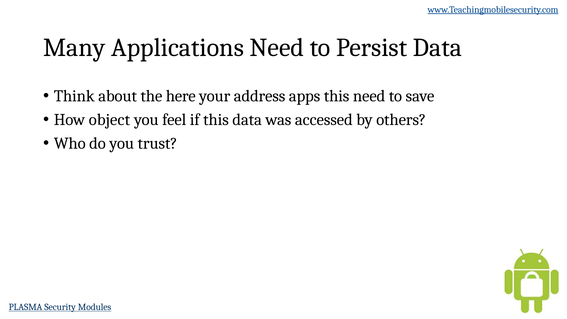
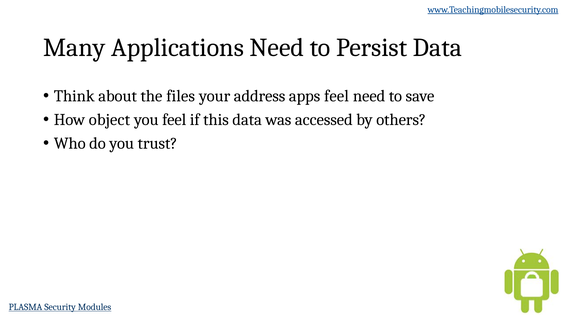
here: here -> files (181, 96)
apps this: this -> feel (336, 96)
